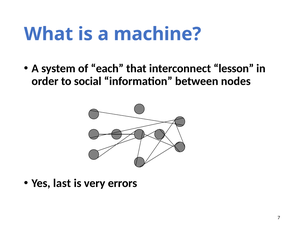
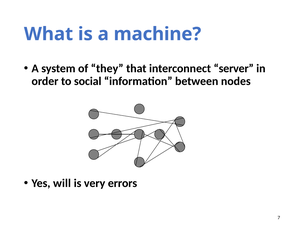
each: each -> they (107, 69)
lesson: lesson -> server (234, 69)
last: last -> will (62, 183)
